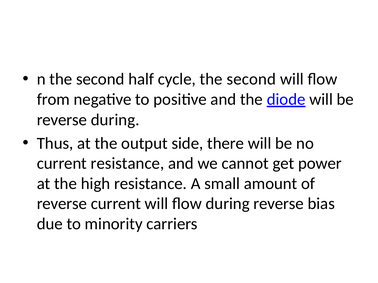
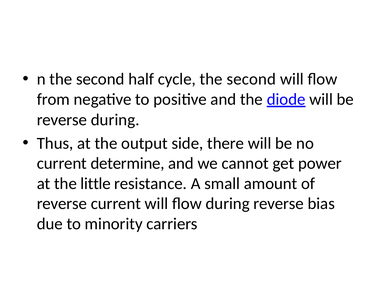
current resistance: resistance -> determine (128, 164)
high: high -> little (96, 184)
